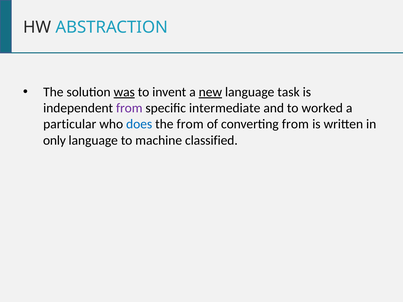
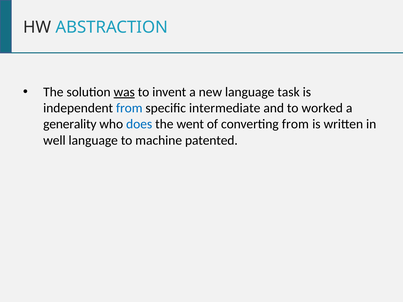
new underline: present -> none (210, 92)
from colour: purple -> blue (129, 108)
particular: particular -> generality (70, 124)
the from: from -> went (190, 124)
only: only -> well (54, 140)
classified: classified -> patented (211, 140)
